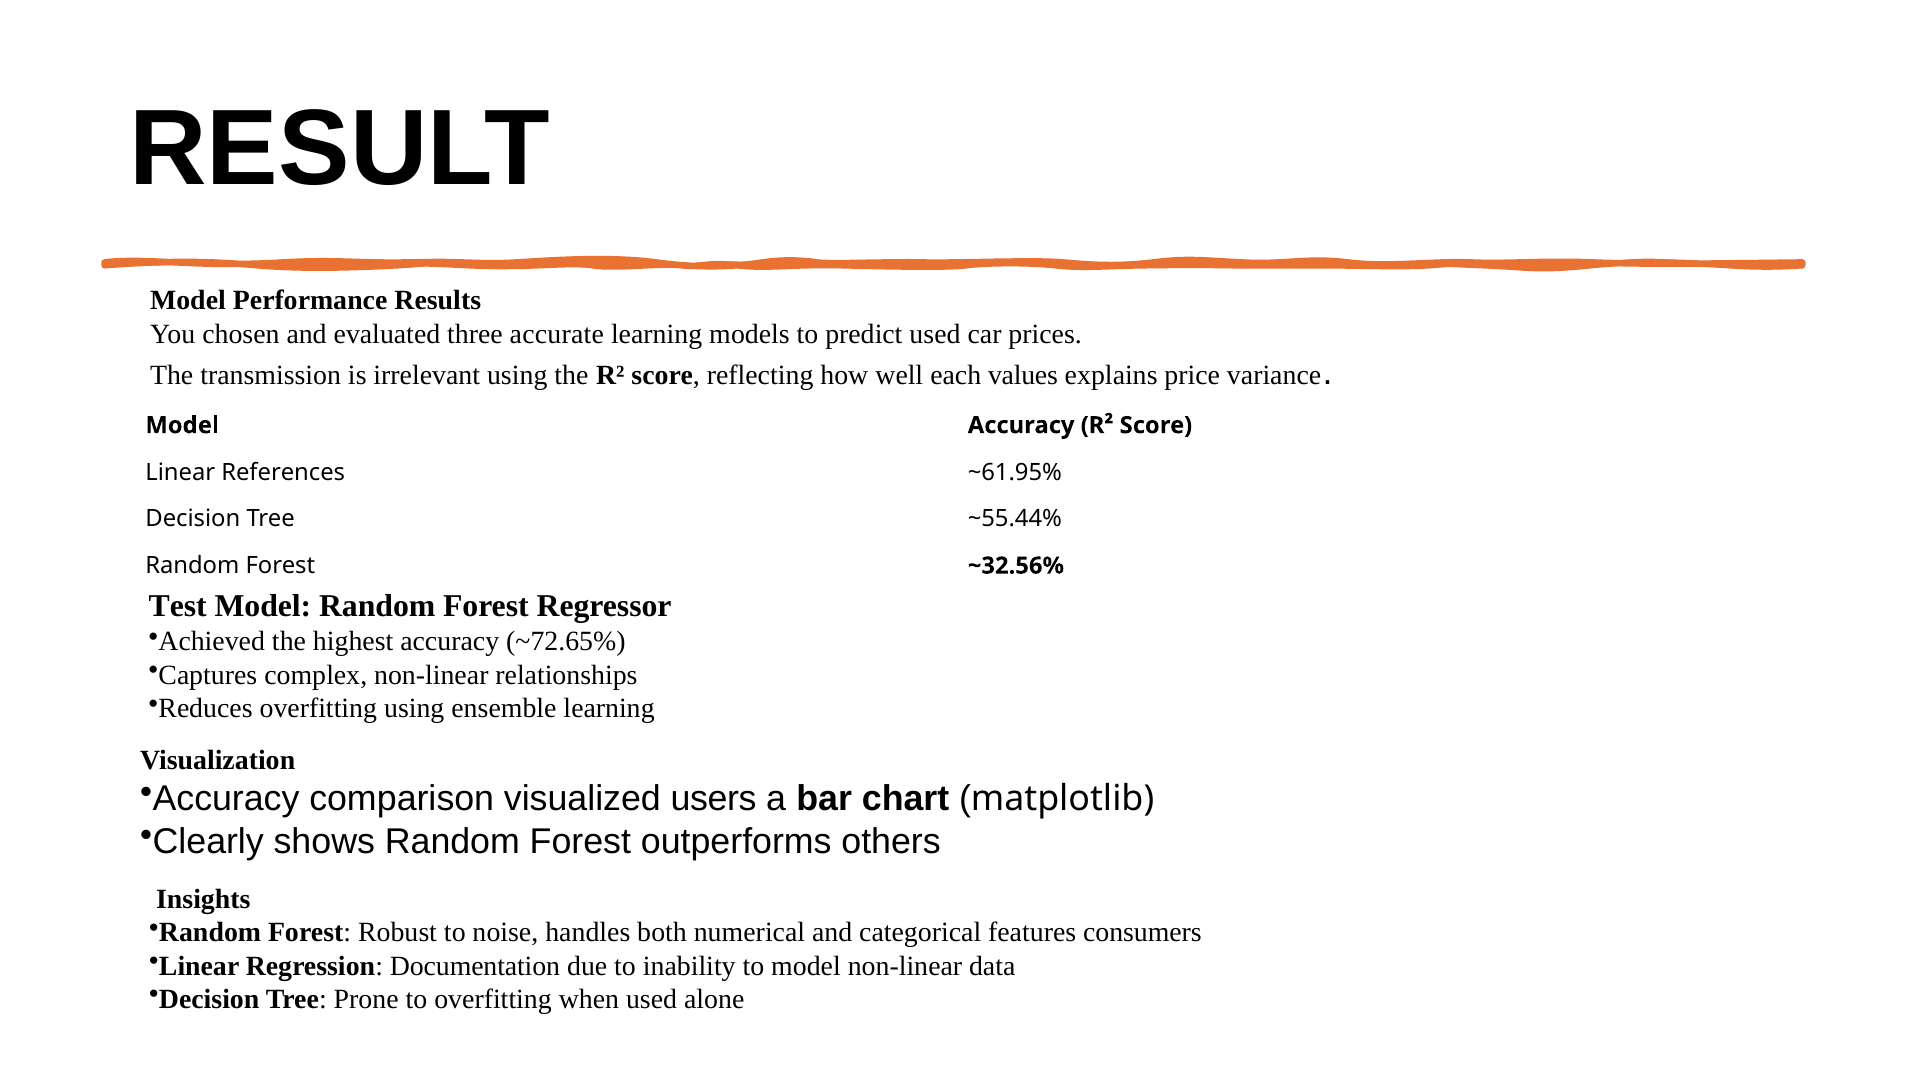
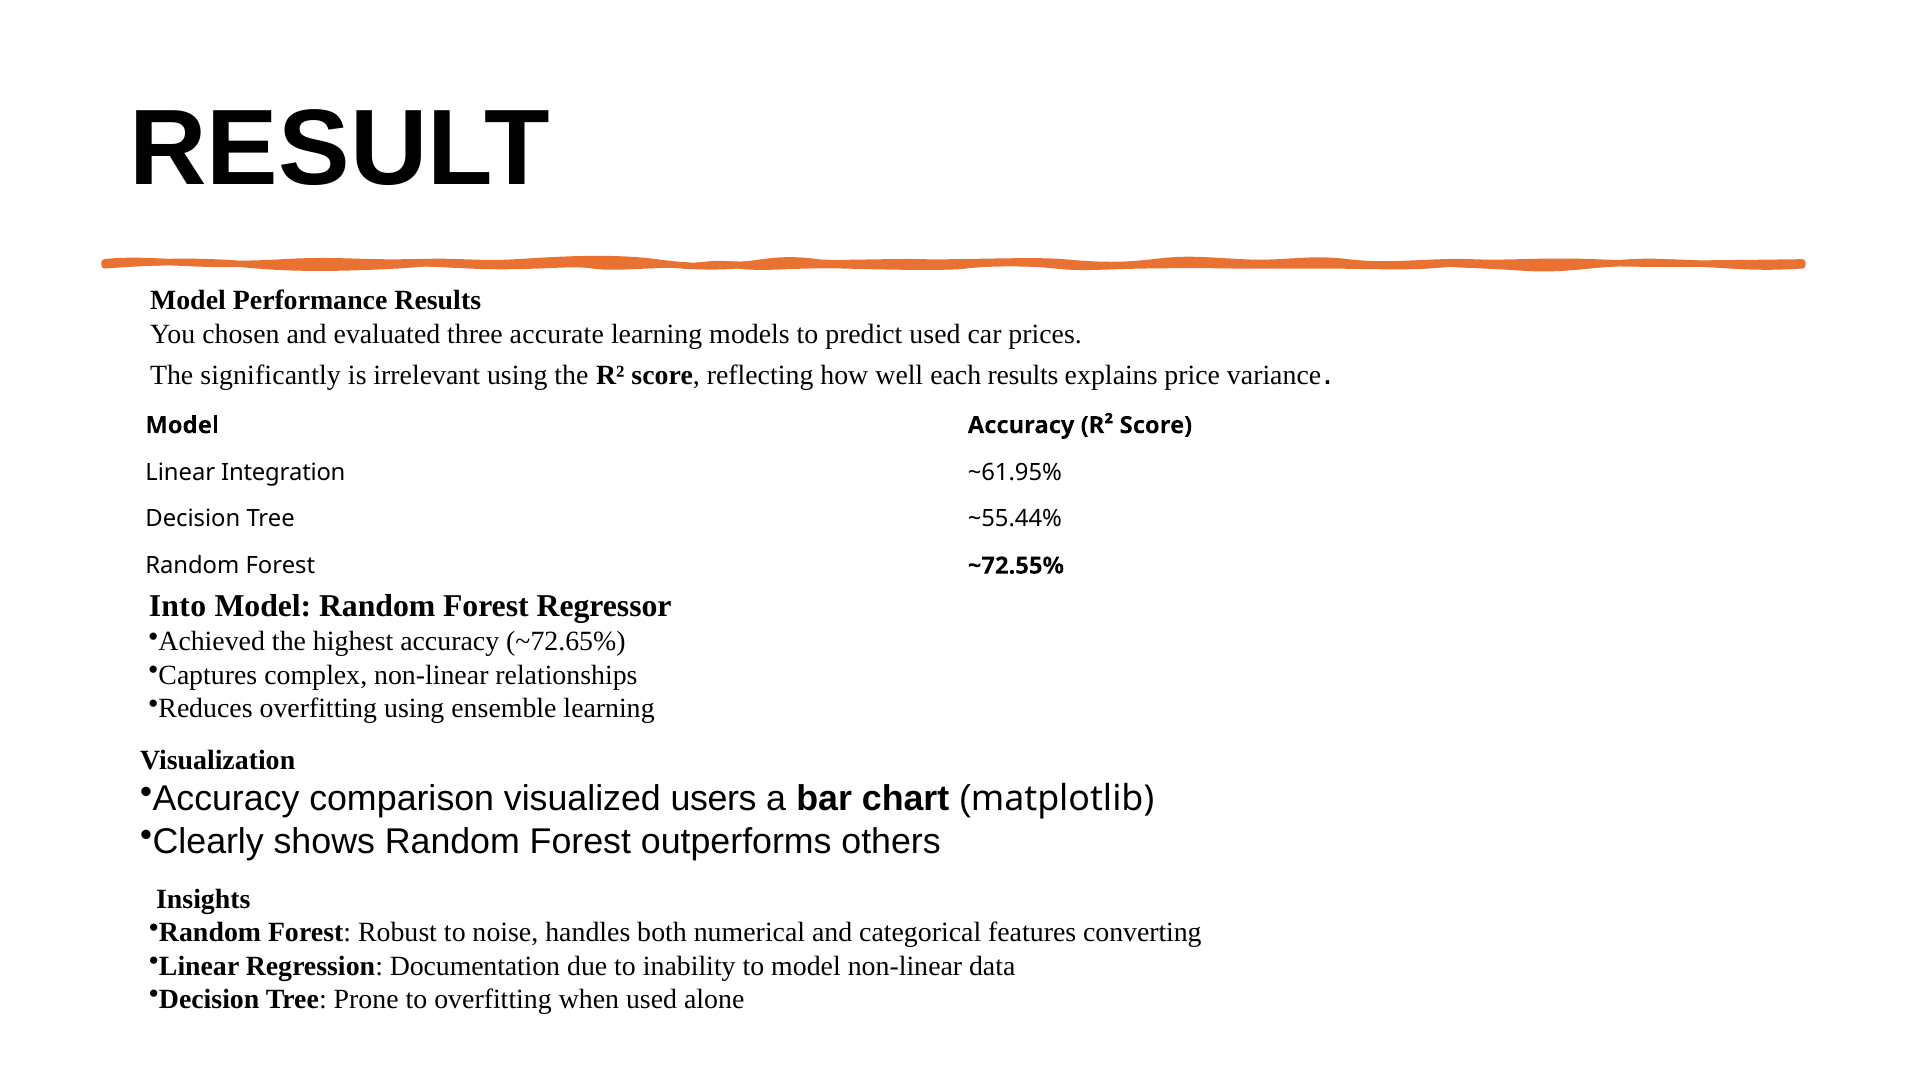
transmission: transmission -> significantly (271, 375)
each values: values -> results (1023, 375)
References: References -> Integration (283, 472)
~32.56%: ~32.56% -> ~72.55% (1016, 566)
Test: Test -> Into (178, 606)
consumers: consumers -> converting (1142, 932)
